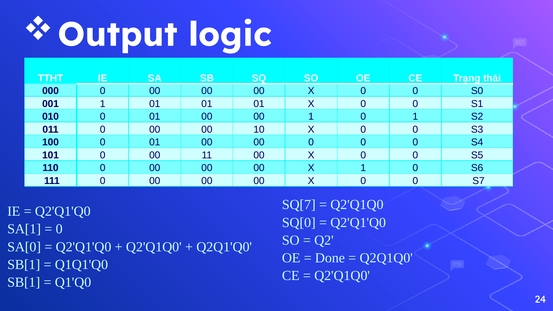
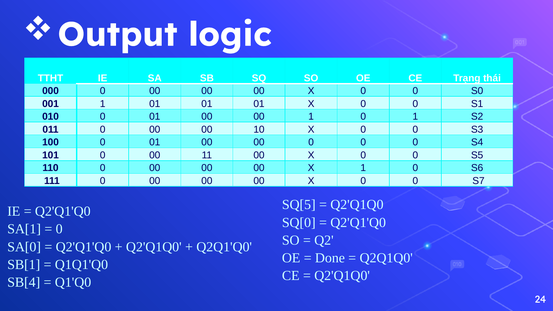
SQ[7: SQ[7 -> SQ[5 (299, 205)
SB[1: SB[1 -> SB[4 (24, 282)
